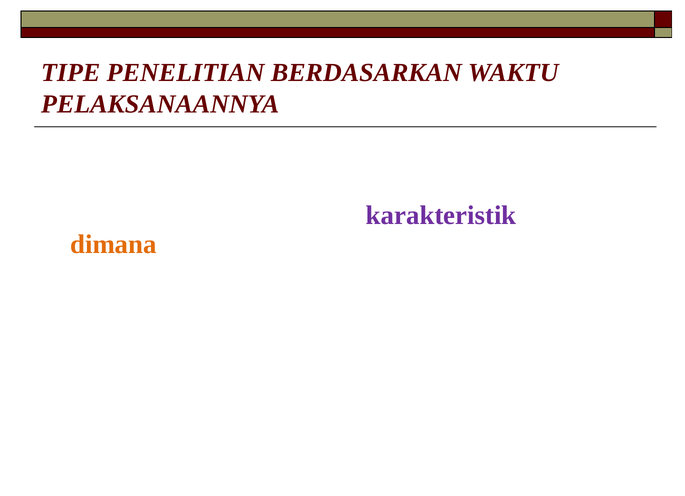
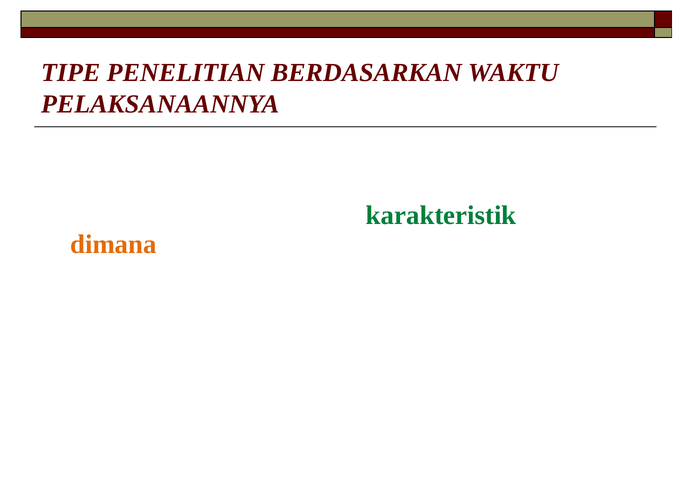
karakteristik colour: purple -> green (441, 215)
